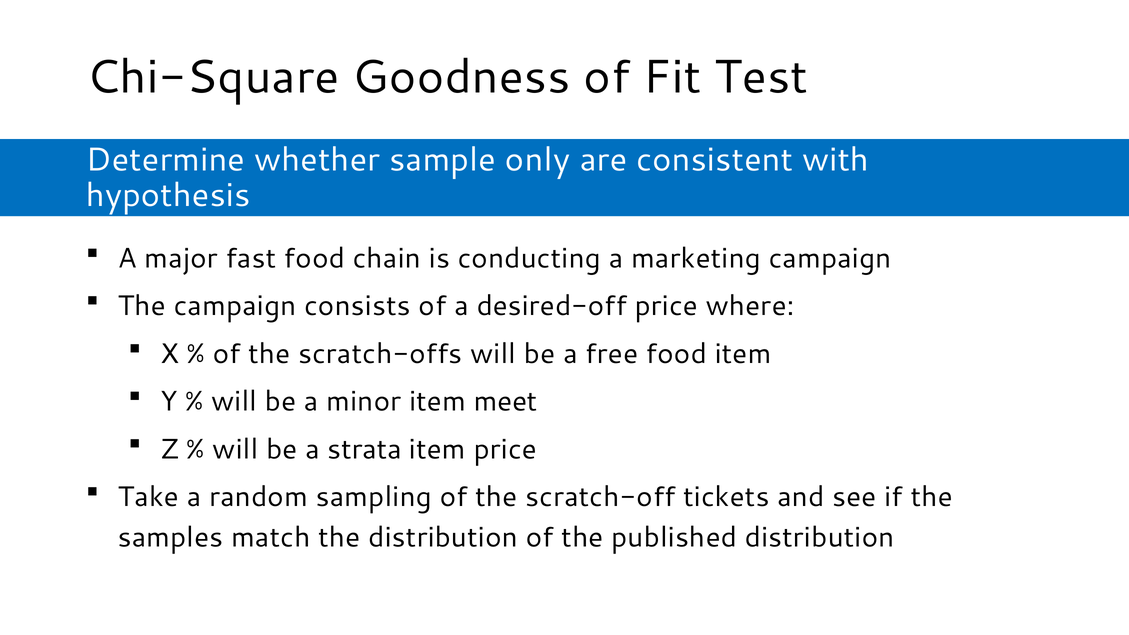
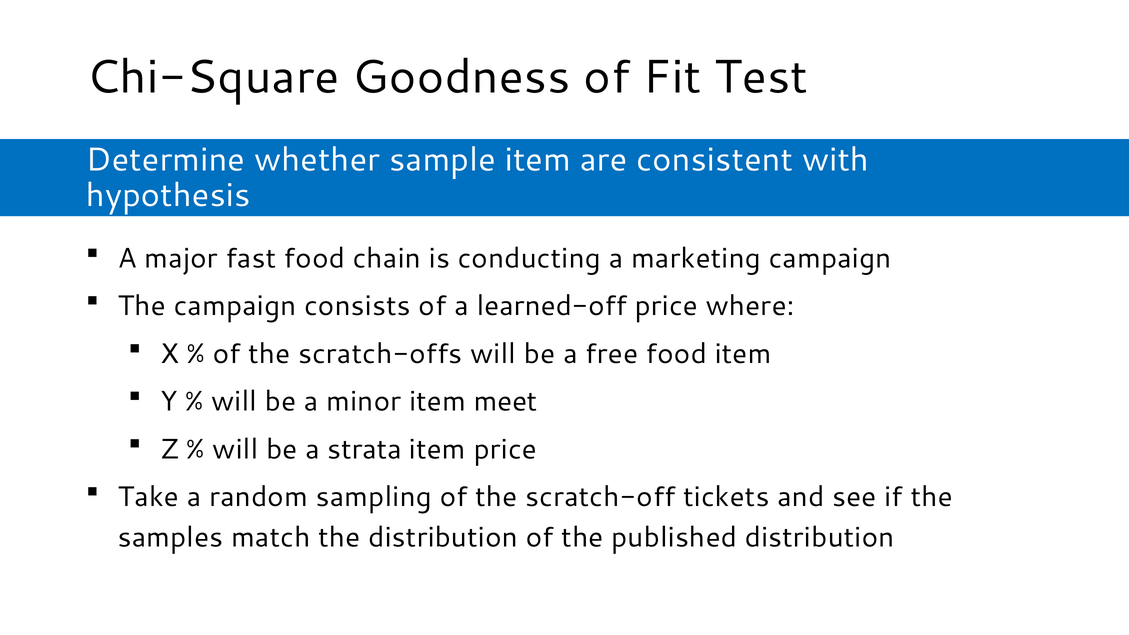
sample only: only -> item (538, 160)
desired-off: desired-off -> learned-off (552, 306)
